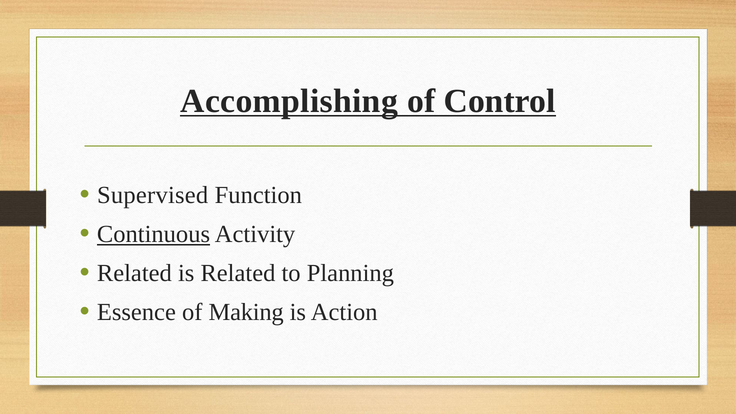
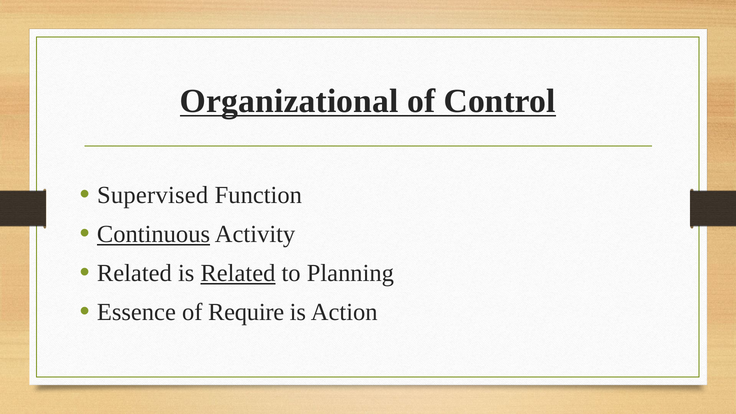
Accomplishing: Accomplishing -> Organizational (289, 101)
Related underline: none -> present (238, 273)
Making: Making -> Require (246, 312)
